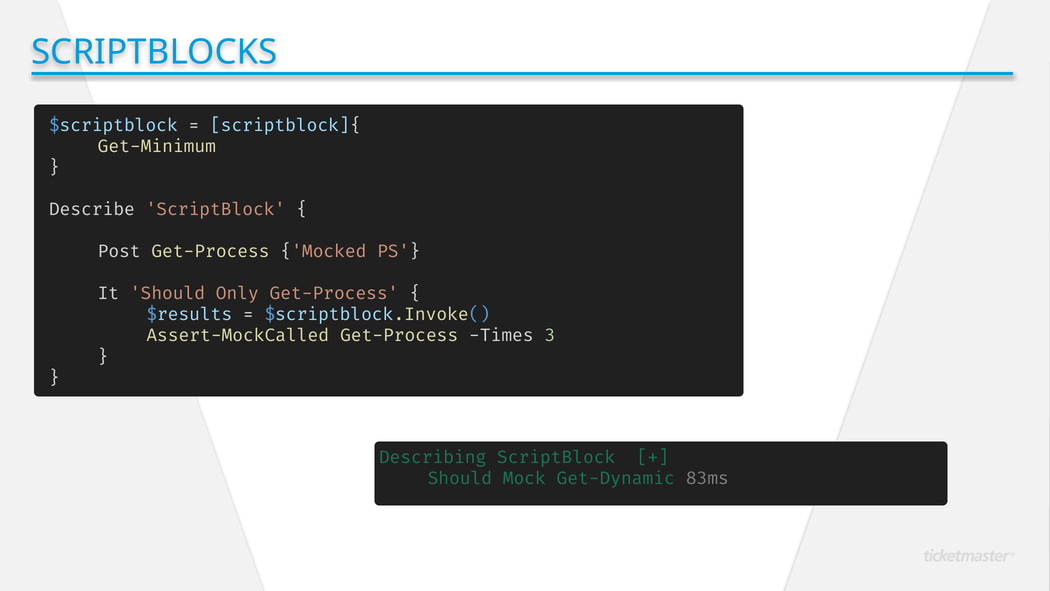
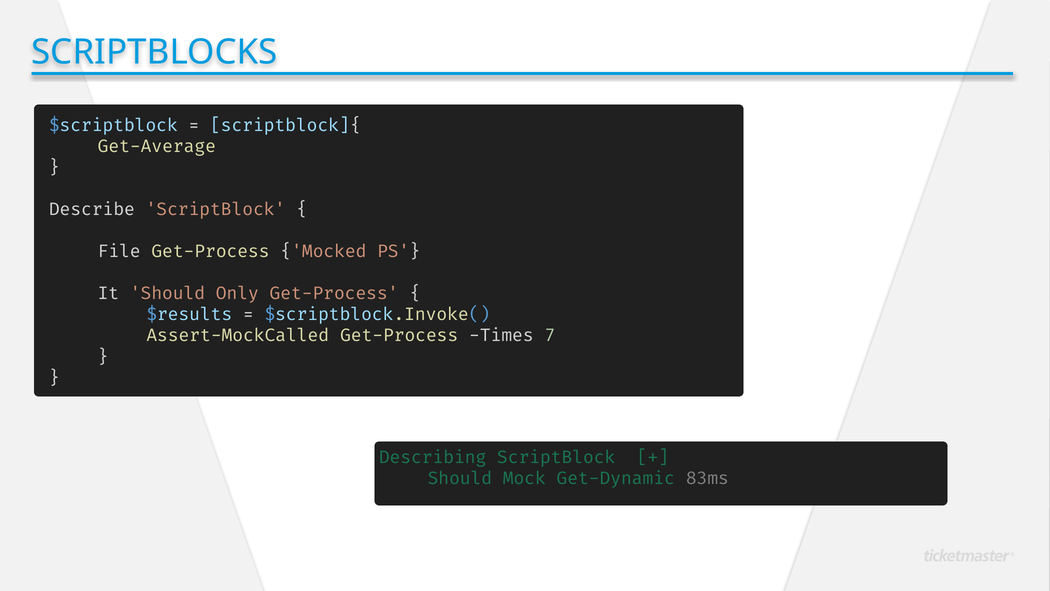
Get-Minimum: Get-Minimum -> Get-Average (157, 147)
Post: Post -> File (119, 252)
3: 3 -> 7 (550, 336)
